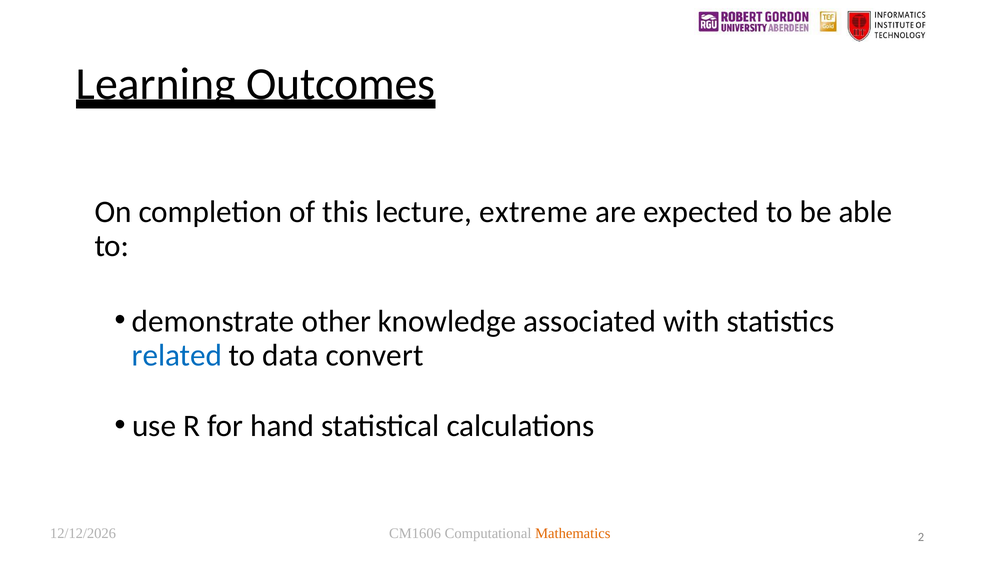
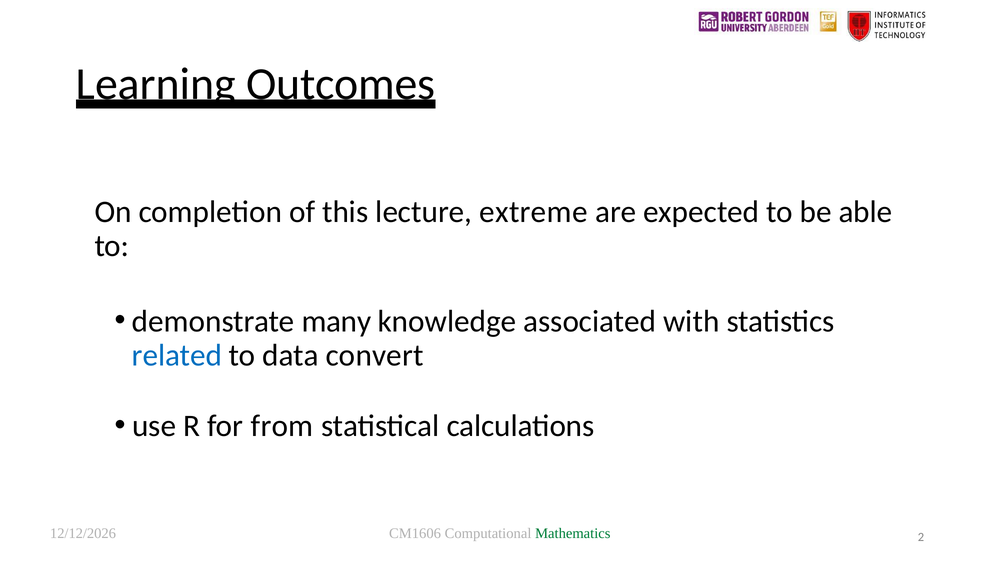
other: other -> many (336, 321)
hand: hand -> from (282, 426)
Mathematics colour: orange -> green (573, 533)
